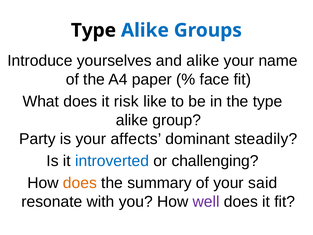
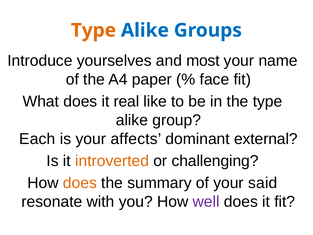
Type colour: black -> orange (93, 30)
and alike: alike -> most (203, 61)
risk: risk -> real (126, 101)
Party: Party -> Each (37, 139)
steadily: steadily -> external (266, 139)
introverted colour: blue -> orange (112, 161)
